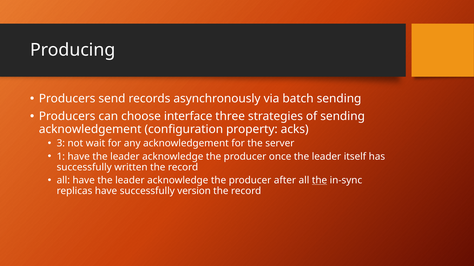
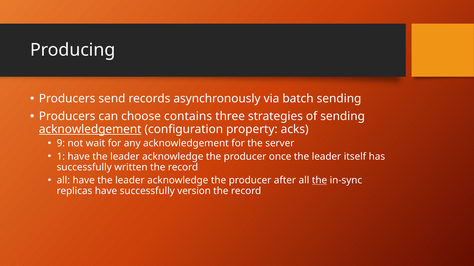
interface: interface -> contains (188, 117)
acknowledgement underline: none -> present (90, 129)
3: 3 -> 9 (61, 144)
